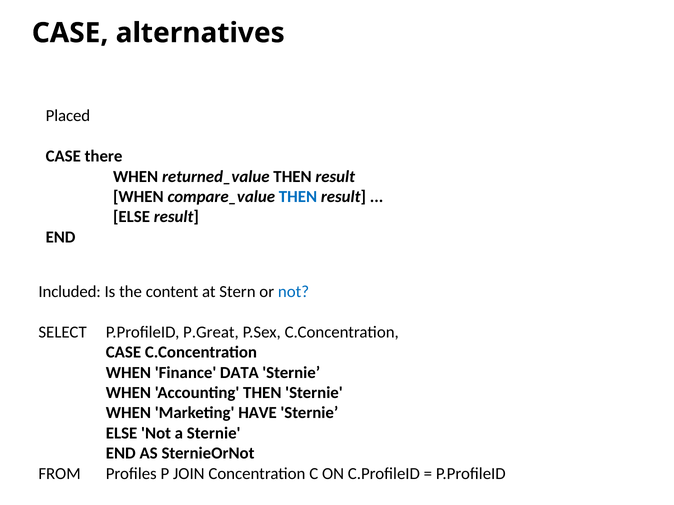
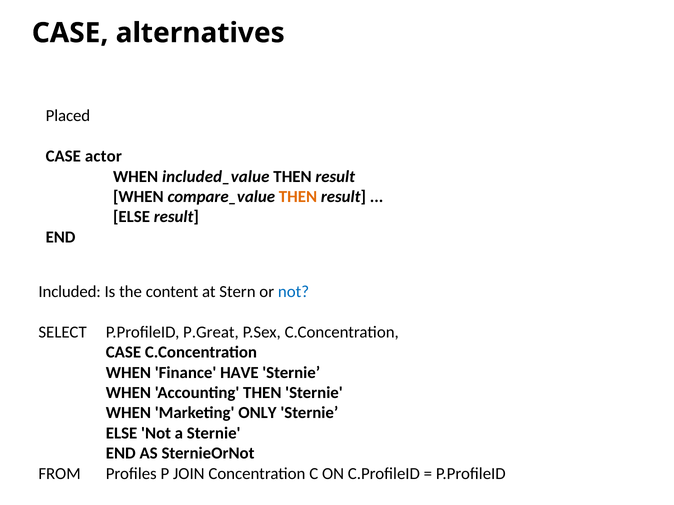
there: there -> actor (103, 156)
returned_value: returned_value -> included_value (216, 177)
THEN colour: blue -> orange (298, 197)
DATA: DATA -> HAVE (239, 373)
HAVE: HAVE -> ONLY (257, 413)
